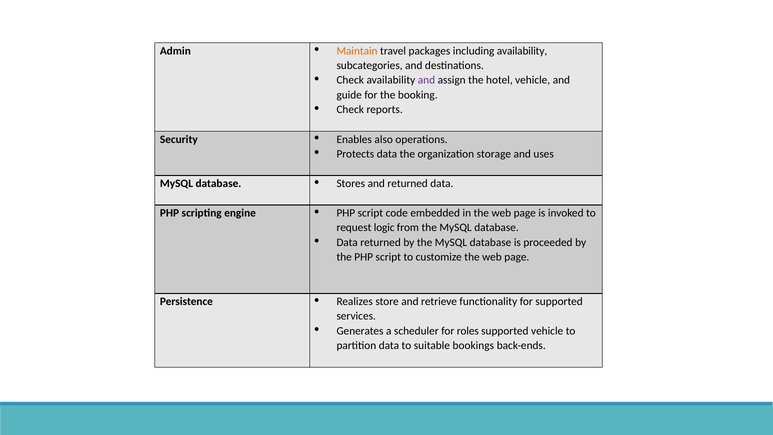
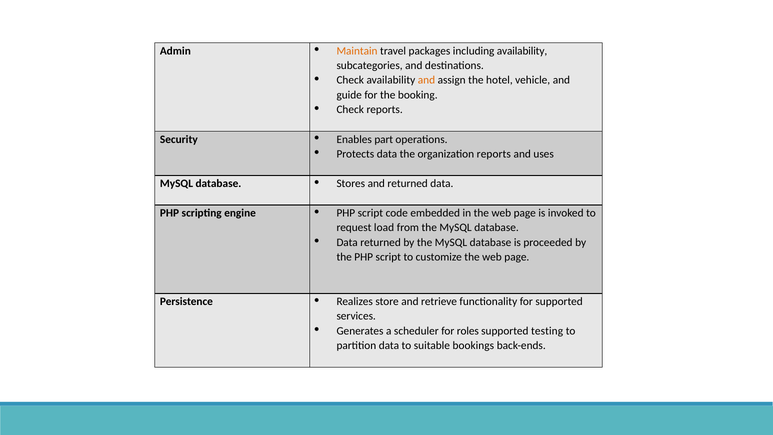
and colour: purple -> orange (426, 80)
also: also -> part (384, 139)
organization storage: storage -> reports (494, 154)
logic: logic -> load (384, 228)
supported vehicle: vehicle -> testing (547, 331)
